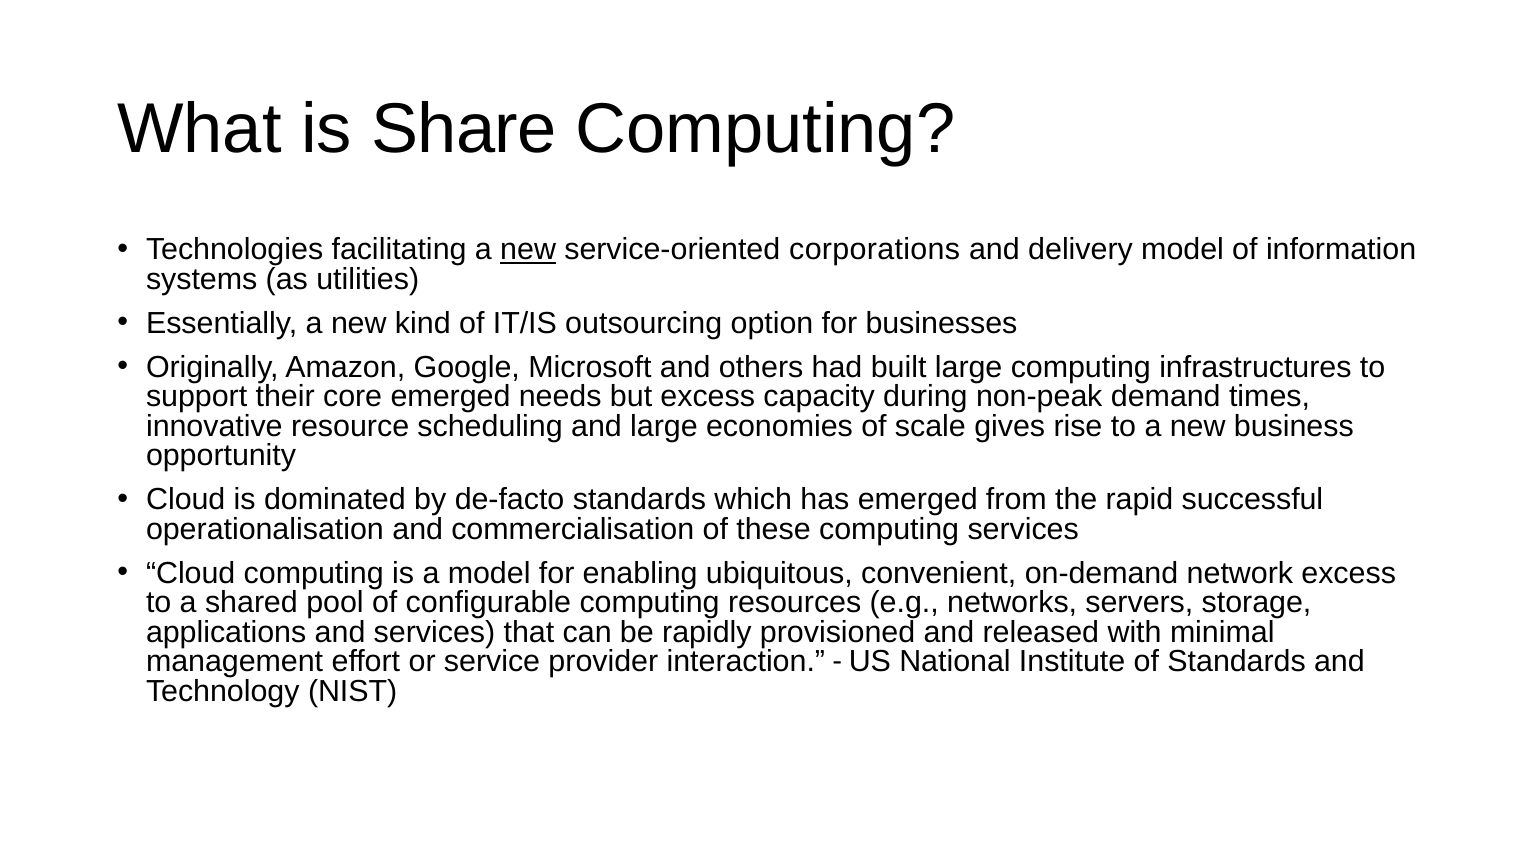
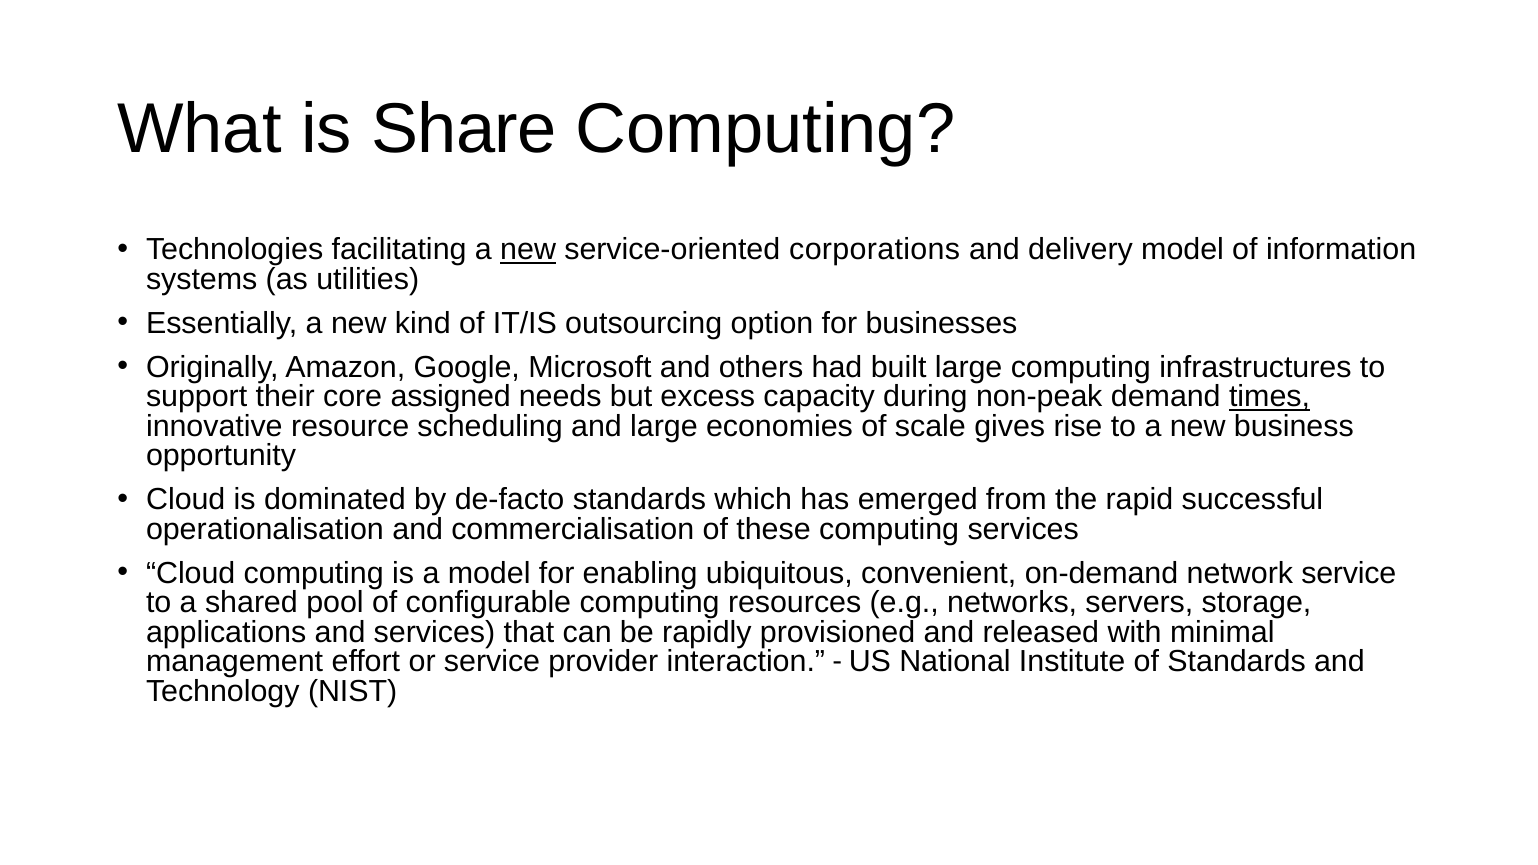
core emerged: emerged -> assigned (451, 397)
times underline: none -> present (1270, 397)
network excess: excess -> service (1349, 573)
